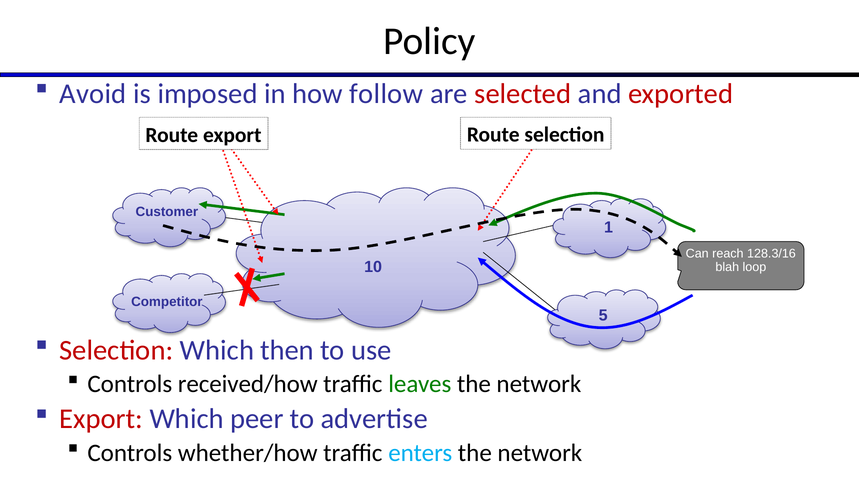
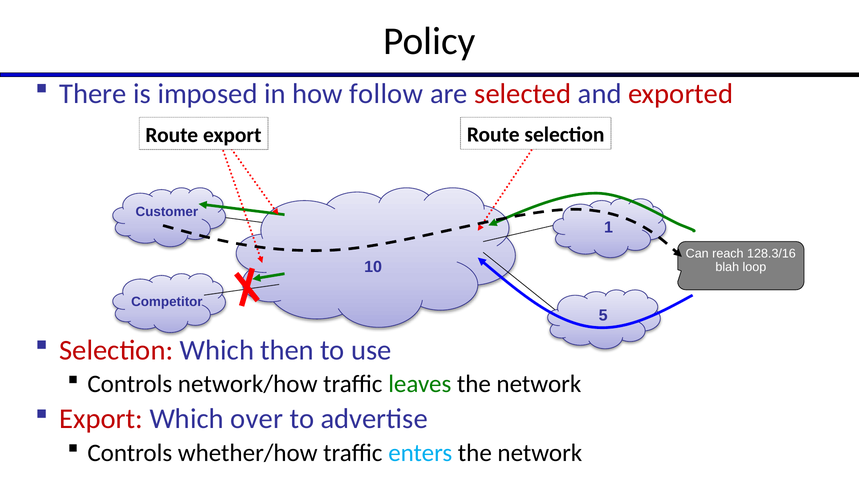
Avoid: Avoid -> There (93, 94)
received/how: received/how -> network/how (248, 384)
peer: peer -> over (257, 419)
